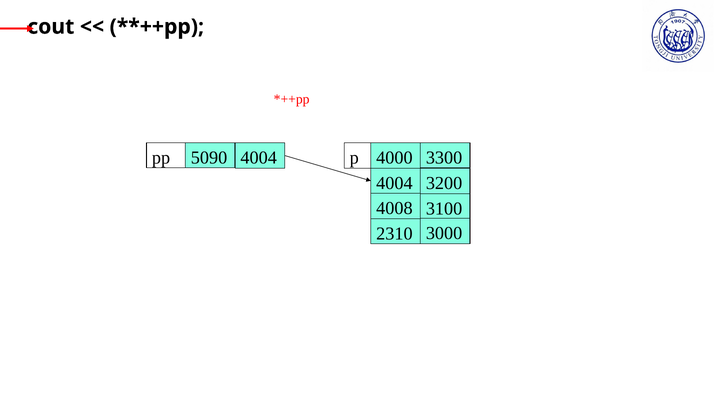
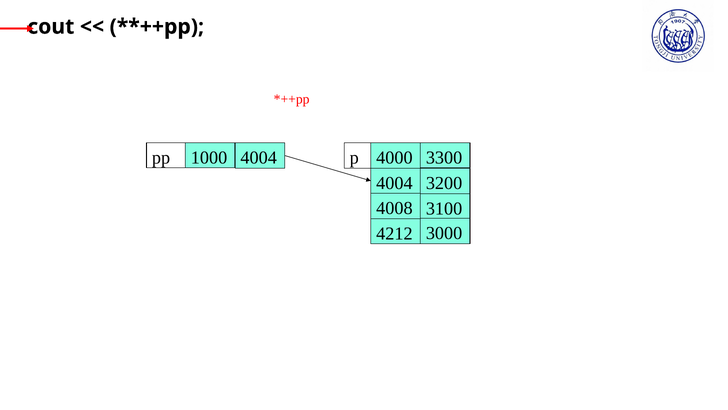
5090: 5090 -> 1000 (209, 157)
2310: 2310 -> 4212 (394, 233)
